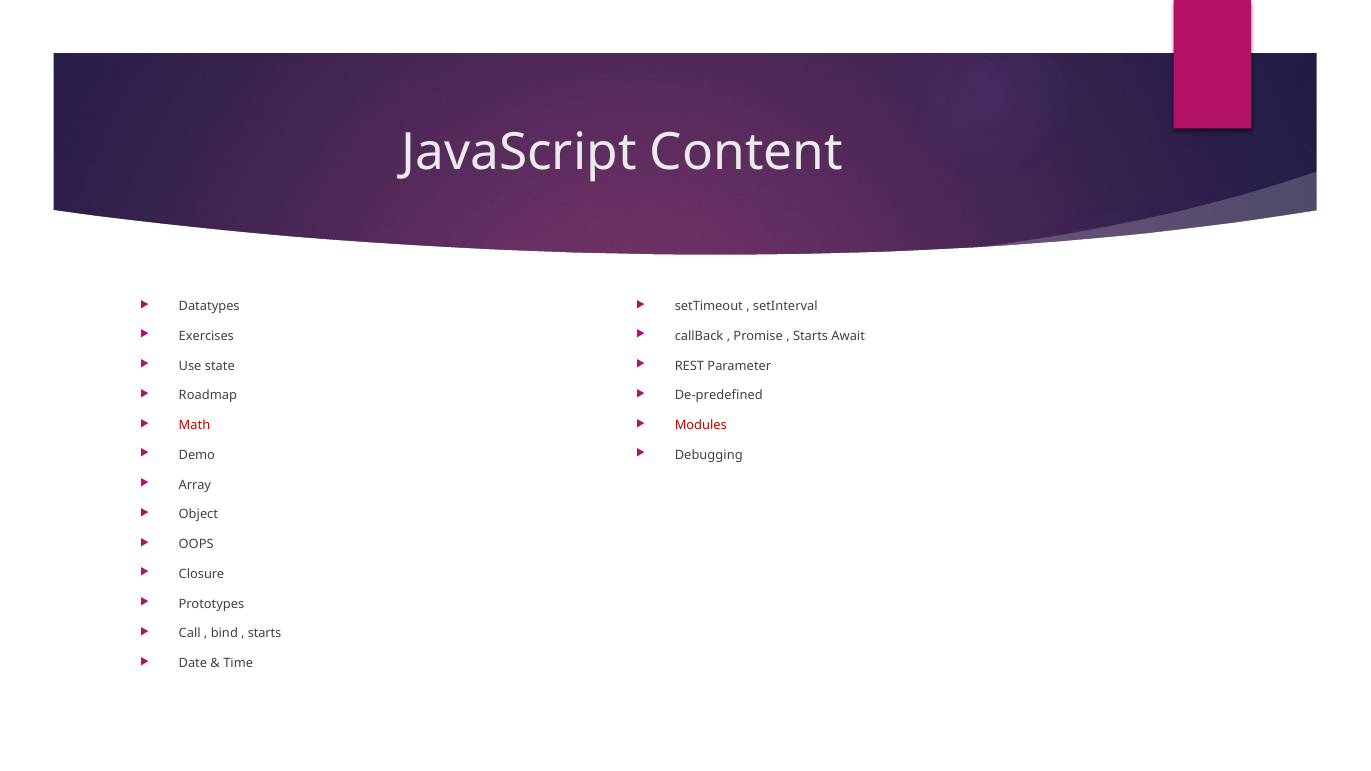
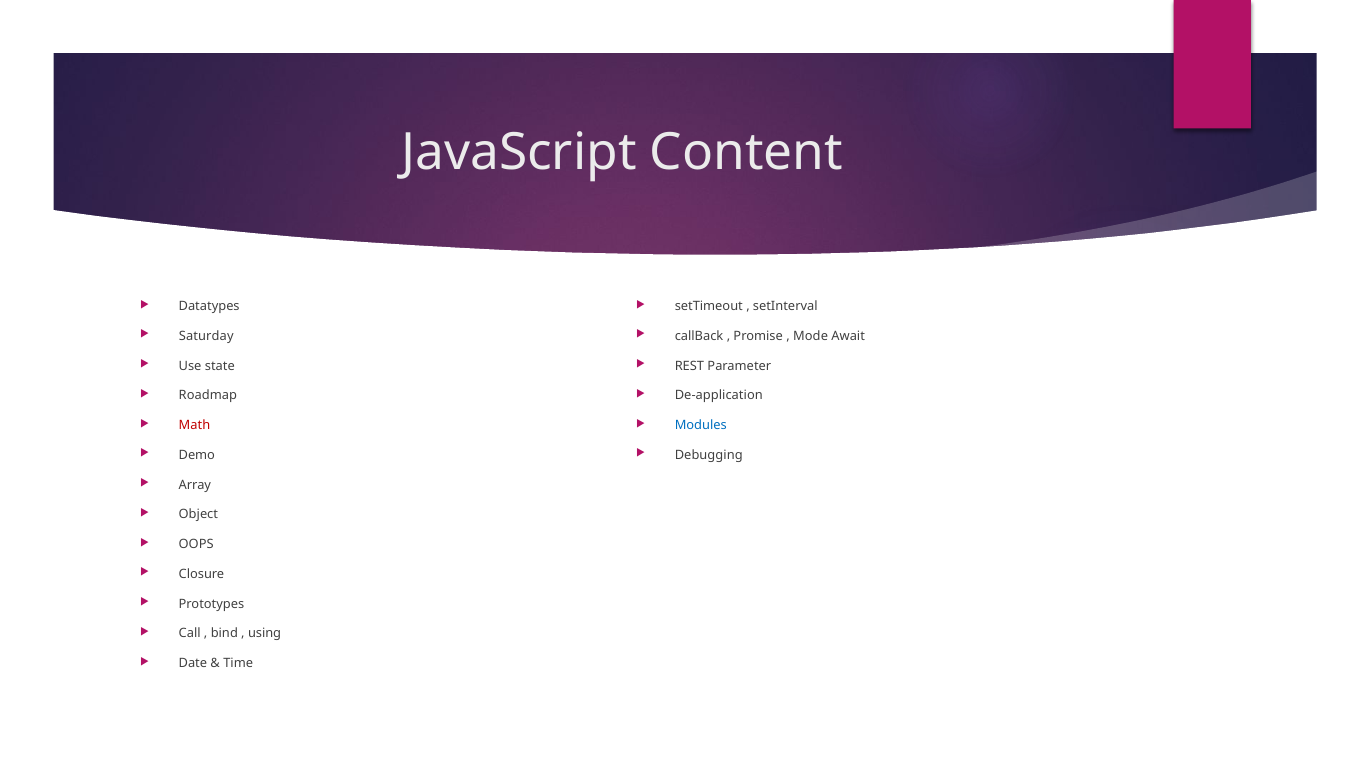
Exercises: Exercises -> Saturday (206, 336)
Starts: Starts -> Mode (811, 336)
De-predefined: De-predefined -> De-application (719, 396)
Modules colour: red -> blue (701, 426)
starts: starts -> using (265, 634)
